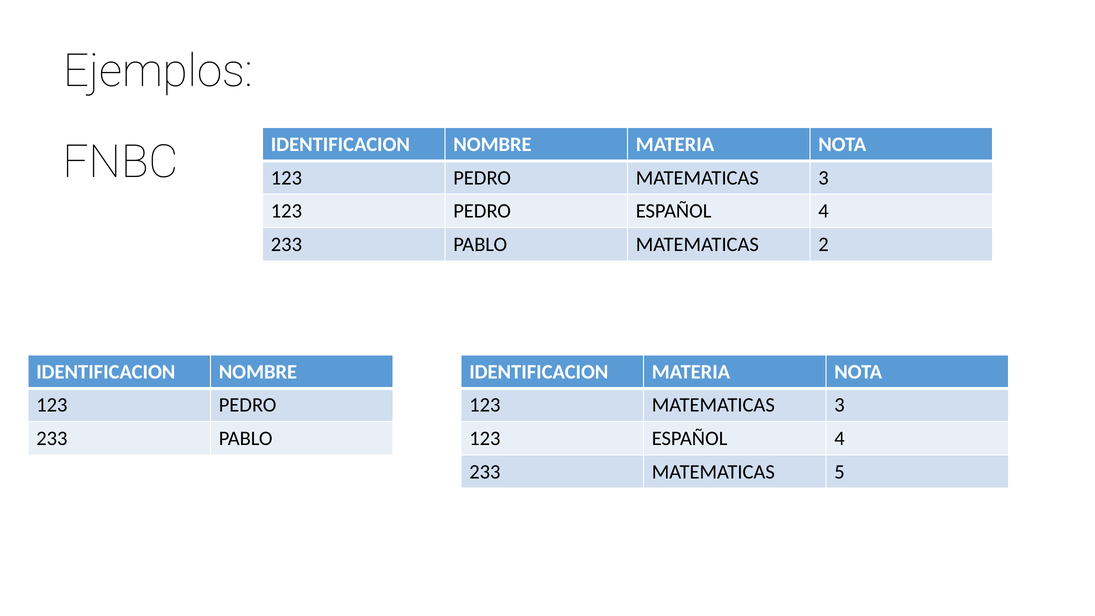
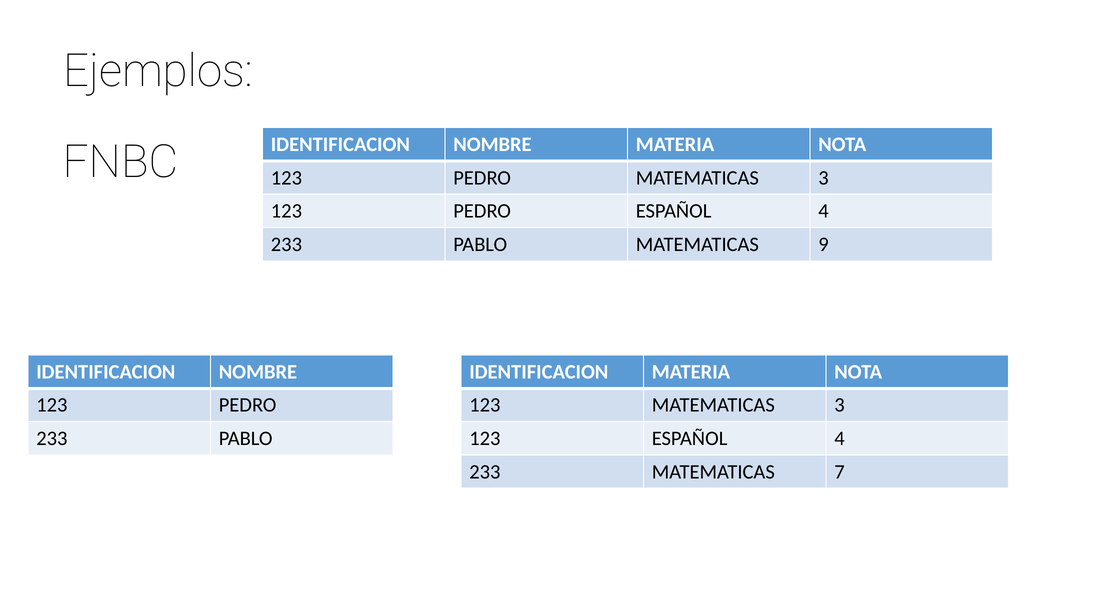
2: 2 -> 9 (823, 244)
5: 5 -> 7 (839, 472)
